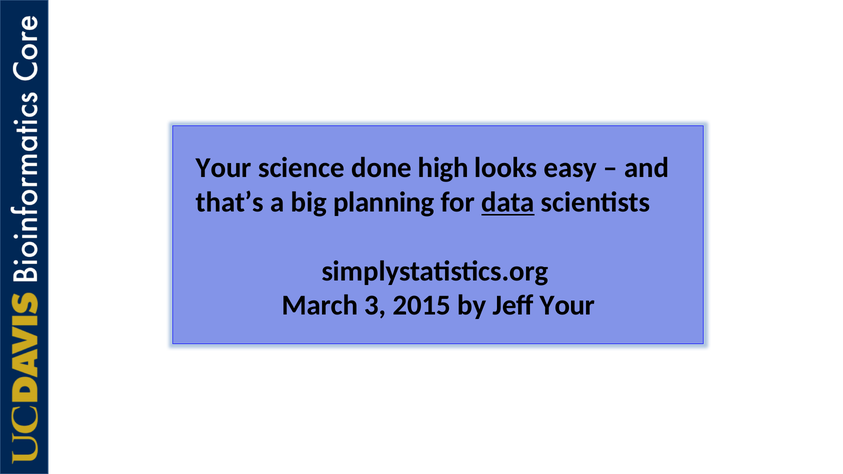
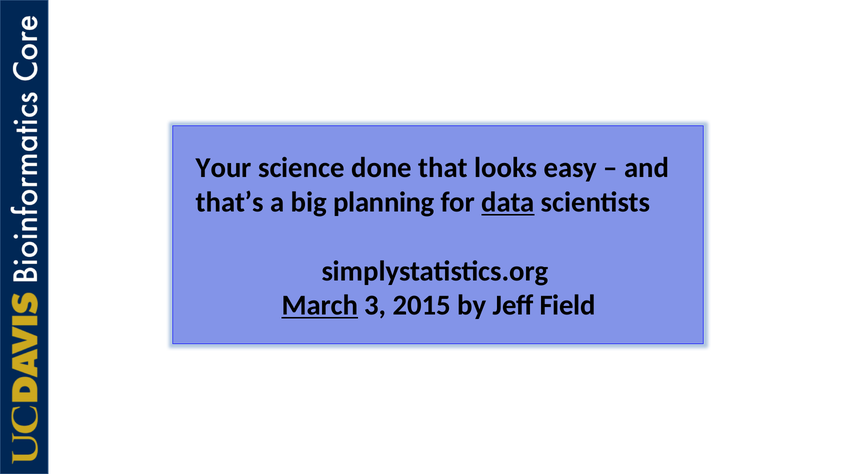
high: high -> that (443, 168)
March underline: none -> present (320, 306)
Jeff Your: Your -> Field (568, 306)
